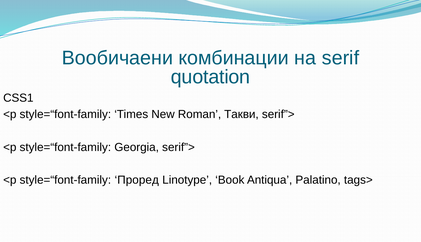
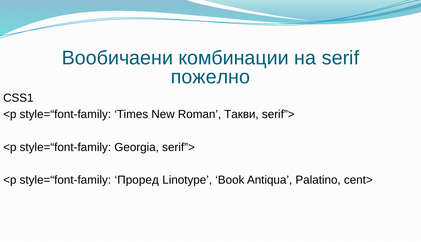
quotation: quotation -> пожелно (210, 77)
tags>: tags> -> cent> (358, 179)
